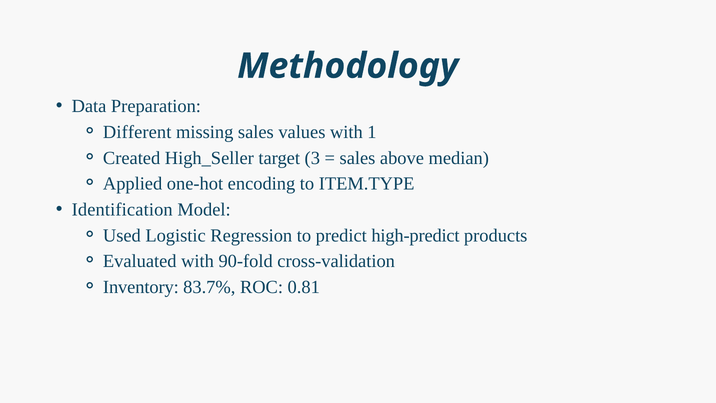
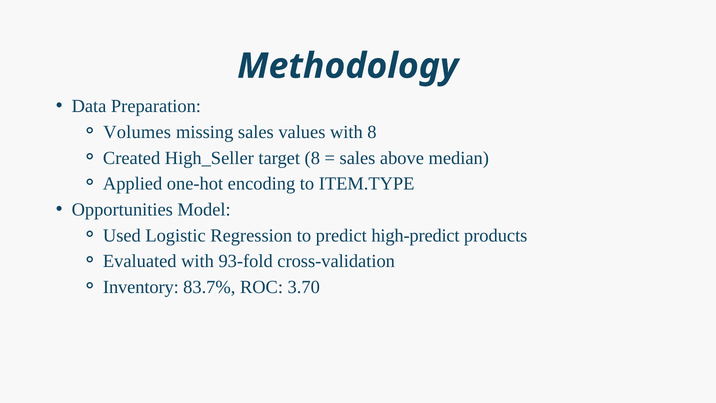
Different: Different -> Volumes (137, 132)
with 1: 1 -> 8 (372, 132)
target 3: 3 -> 8 (312, 158)
Identification: Identification -> Opportunities (122, 210)
90-fold: 90-fold -> 93-fold (246, 261)
0.81: 0.81 -> 3.70 (304, 287)
